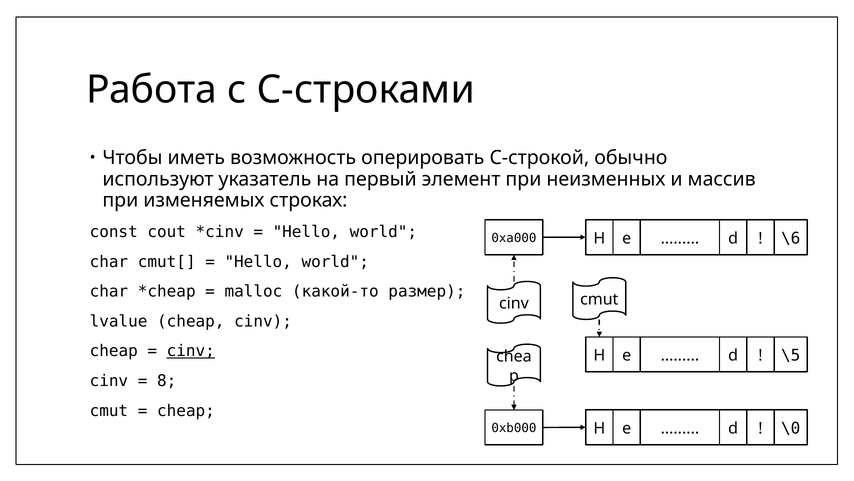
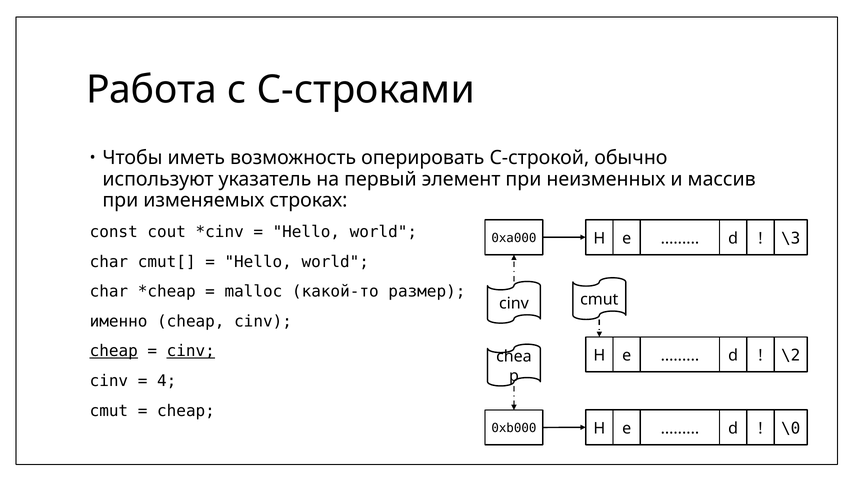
\6: \6 -> \3 (791, 238)
lvalue: lvalue -> именно (119, 321)
cheap underline: none -> present (114, 351)
\5: \5 -> \2 (791, 355)
8: 8 -> 4 (167, 380)
